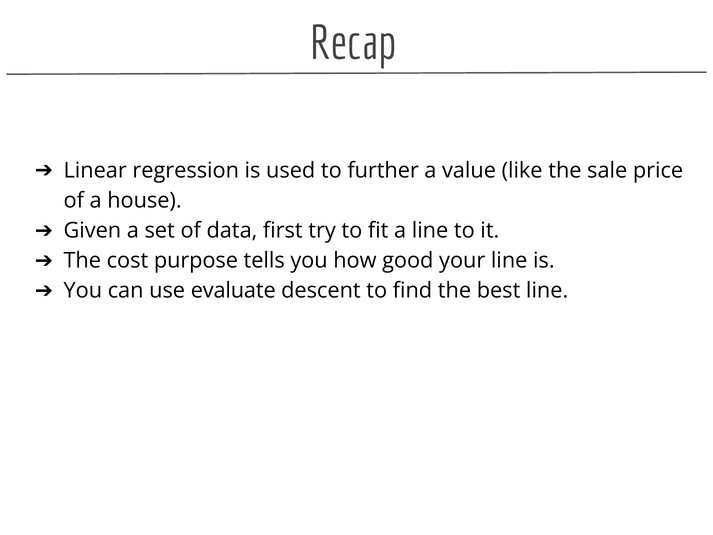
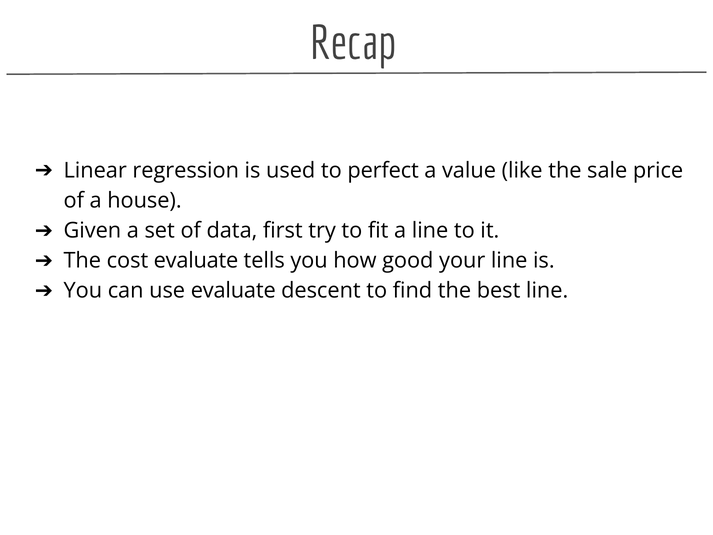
further: further -> perfect (383, 170)
cost purpose: purpose -> evaluate (196, 261)
